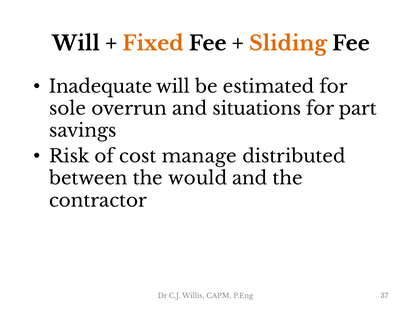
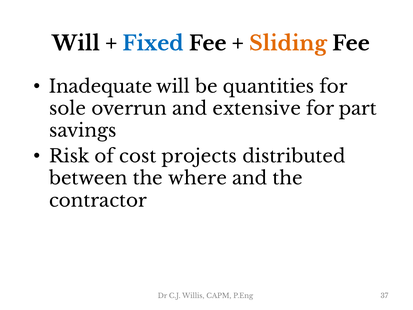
Fixed colour: orange -> blue (153, 43)
estimated: estimated -> quantities (269, 87)
situations: situations -> extensive (257, 109)
manage: manage -> projects (199, 156)
would: would -> where (198, 178)
